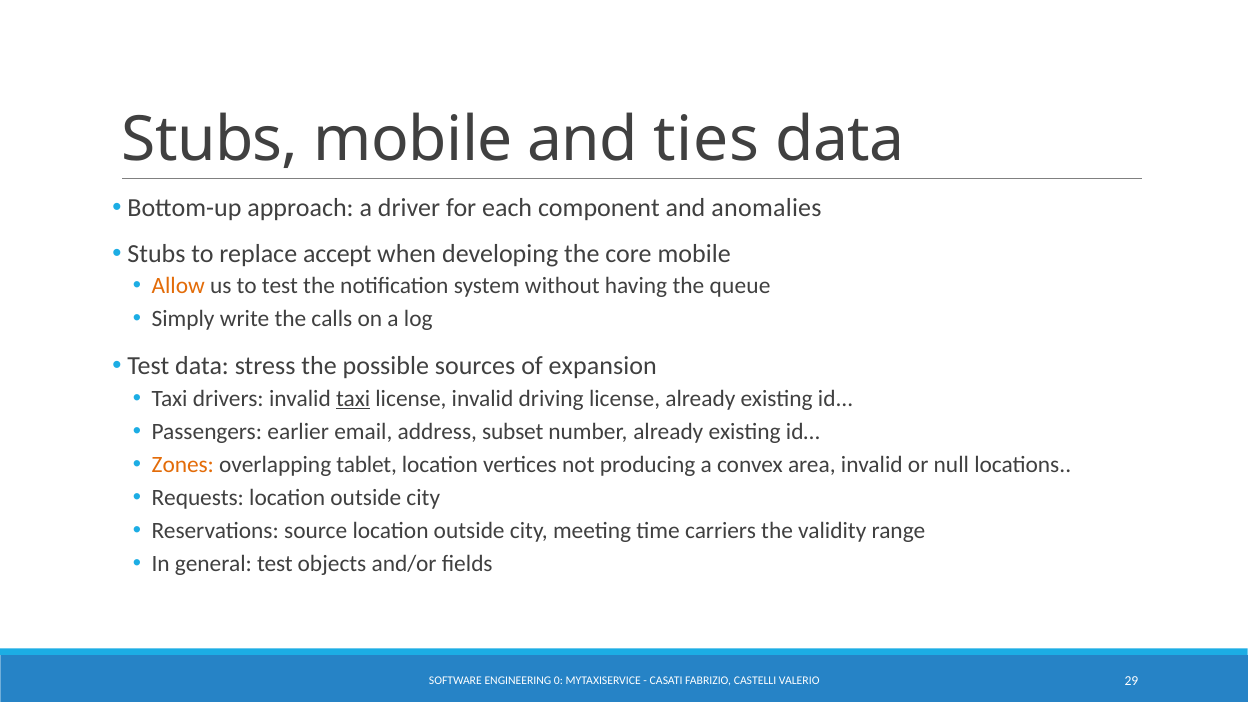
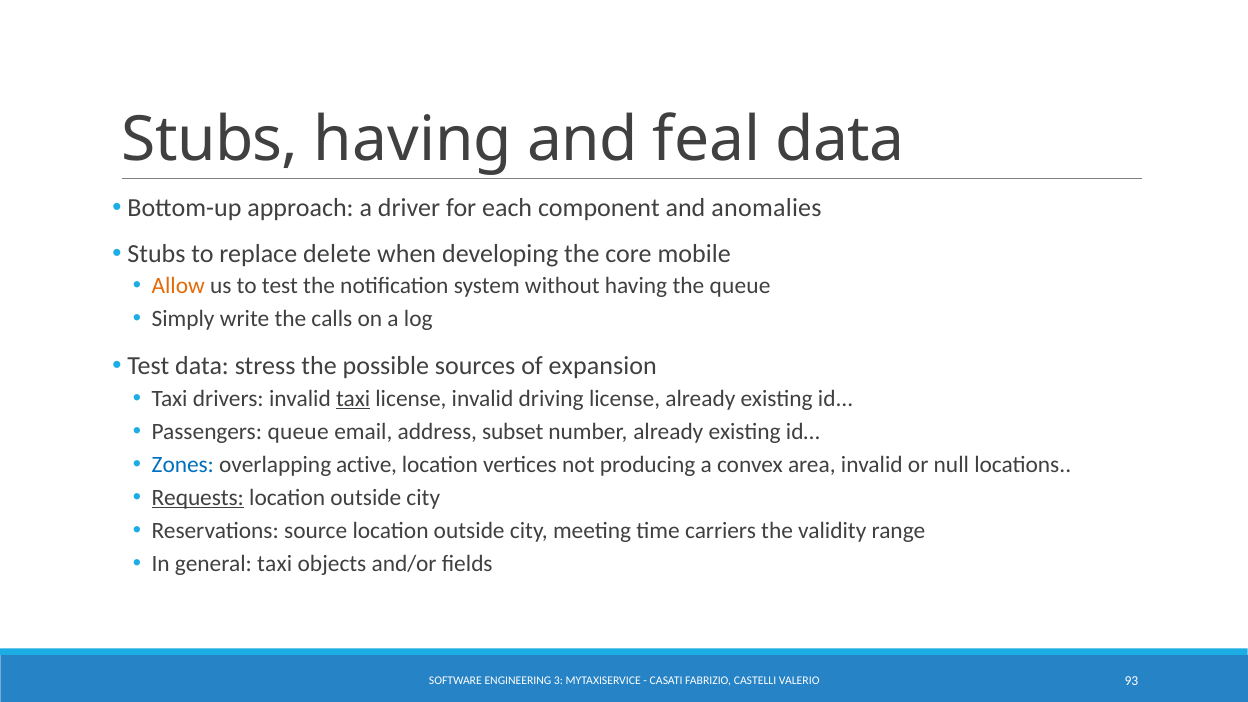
Stubs mobile: mobile -> having (413, 140)
ties: ties -> feal (707, 140)
accept: accept -> delete (337, 254)
Passengers earlier: earlier -> queue (298, 431)
Zones colour: orange -> blue (183, 464)
tablet: tablet -> active (367, 464)
Requests underline: none -> present (198, 498)
general test: test -> taxi (275, 564)
0: 0 -> 3 (559, 681)
29: 29 -> 93 (1132, 681)
